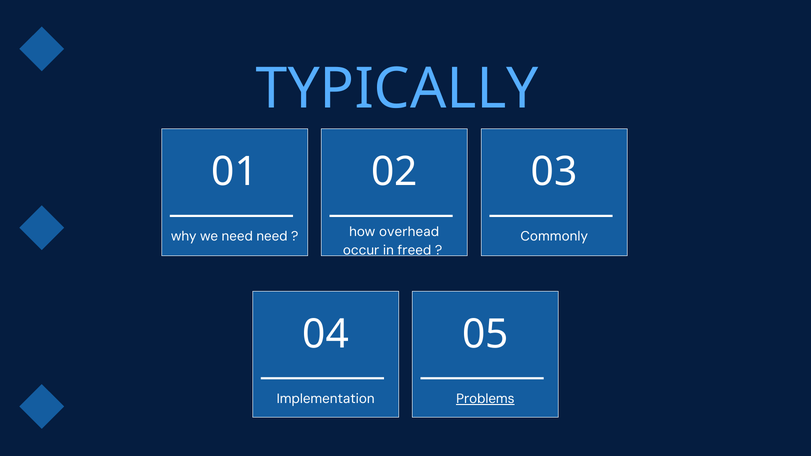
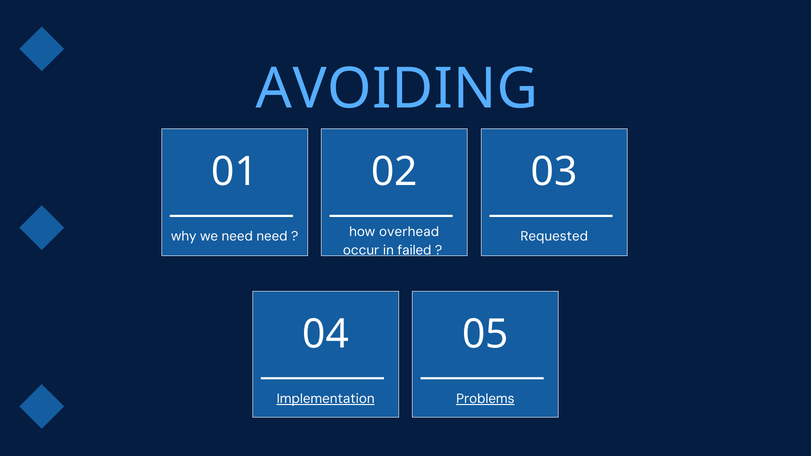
TYPICALLY: TYPICALLY -> AVOIDING (397, 89)
Commonly: Commonly -> Requested (554, 236)
freed: freed -> failed (414, 250)
Implementation underline: none -> present (326, 399)
